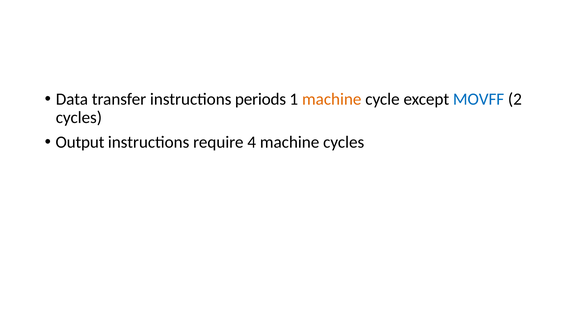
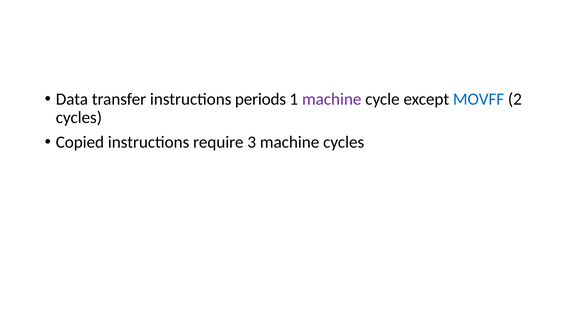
machine colour: orange -> purple (332, 99)
Output: Output -> Copied (80, 142)
4: 4 -> 3 (252, 142)
